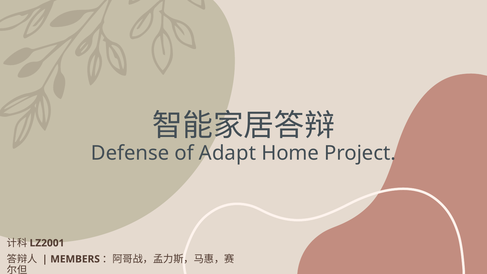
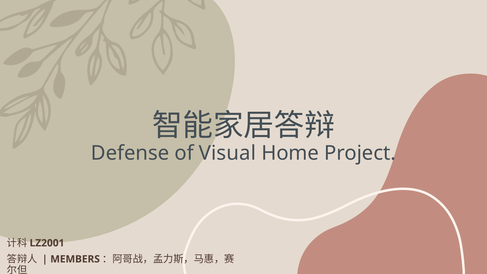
Adapt: Adapt -> Visual (227, 153)
